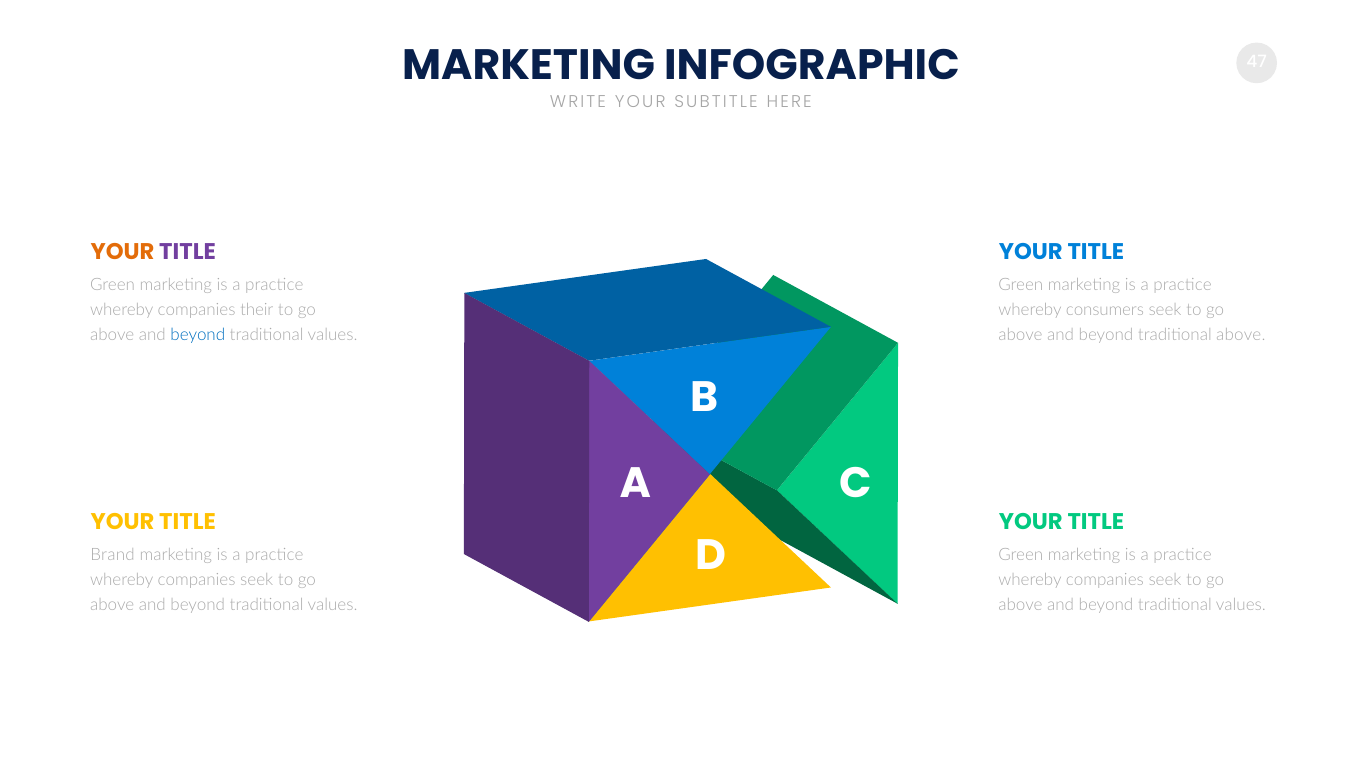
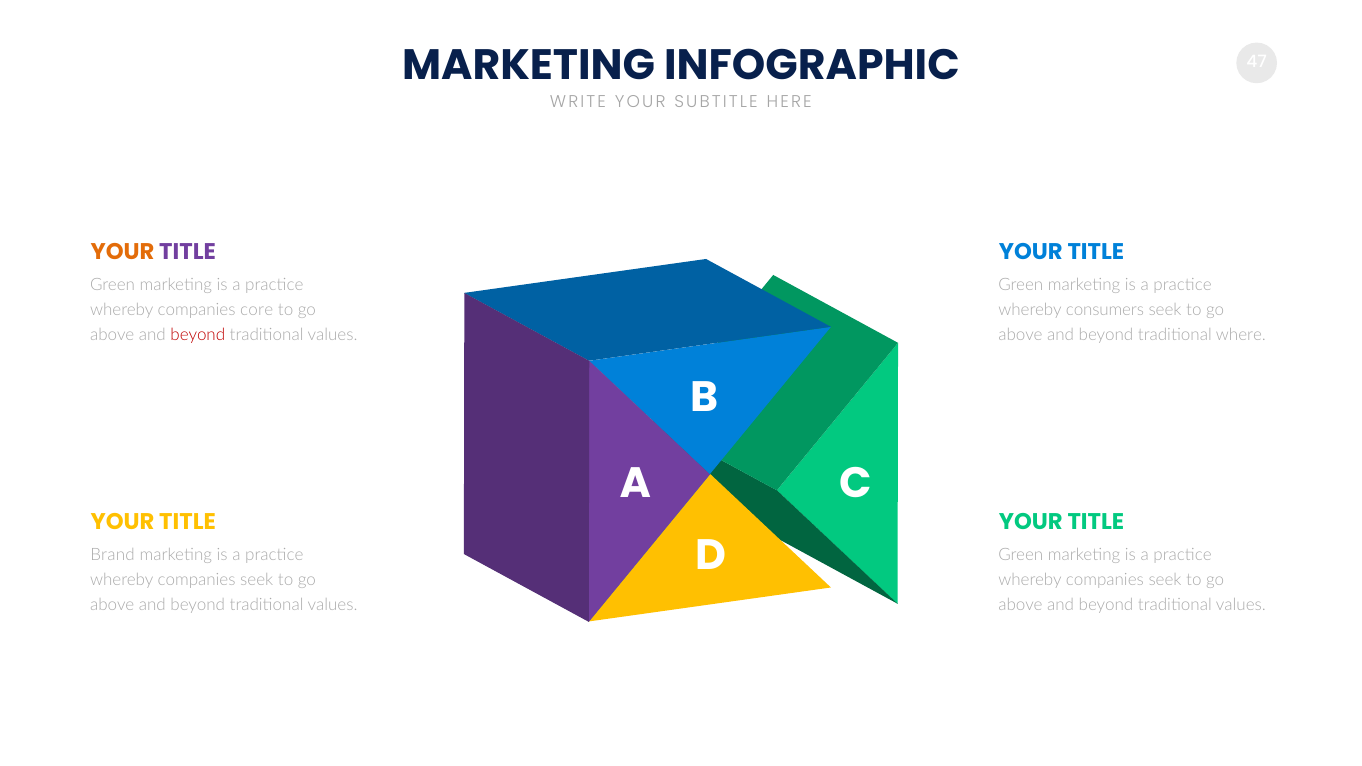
their: their -> core (257, 310)
beyond colour: blue -> red (198, 335)
traditional above: above -> where (1241, 335)
